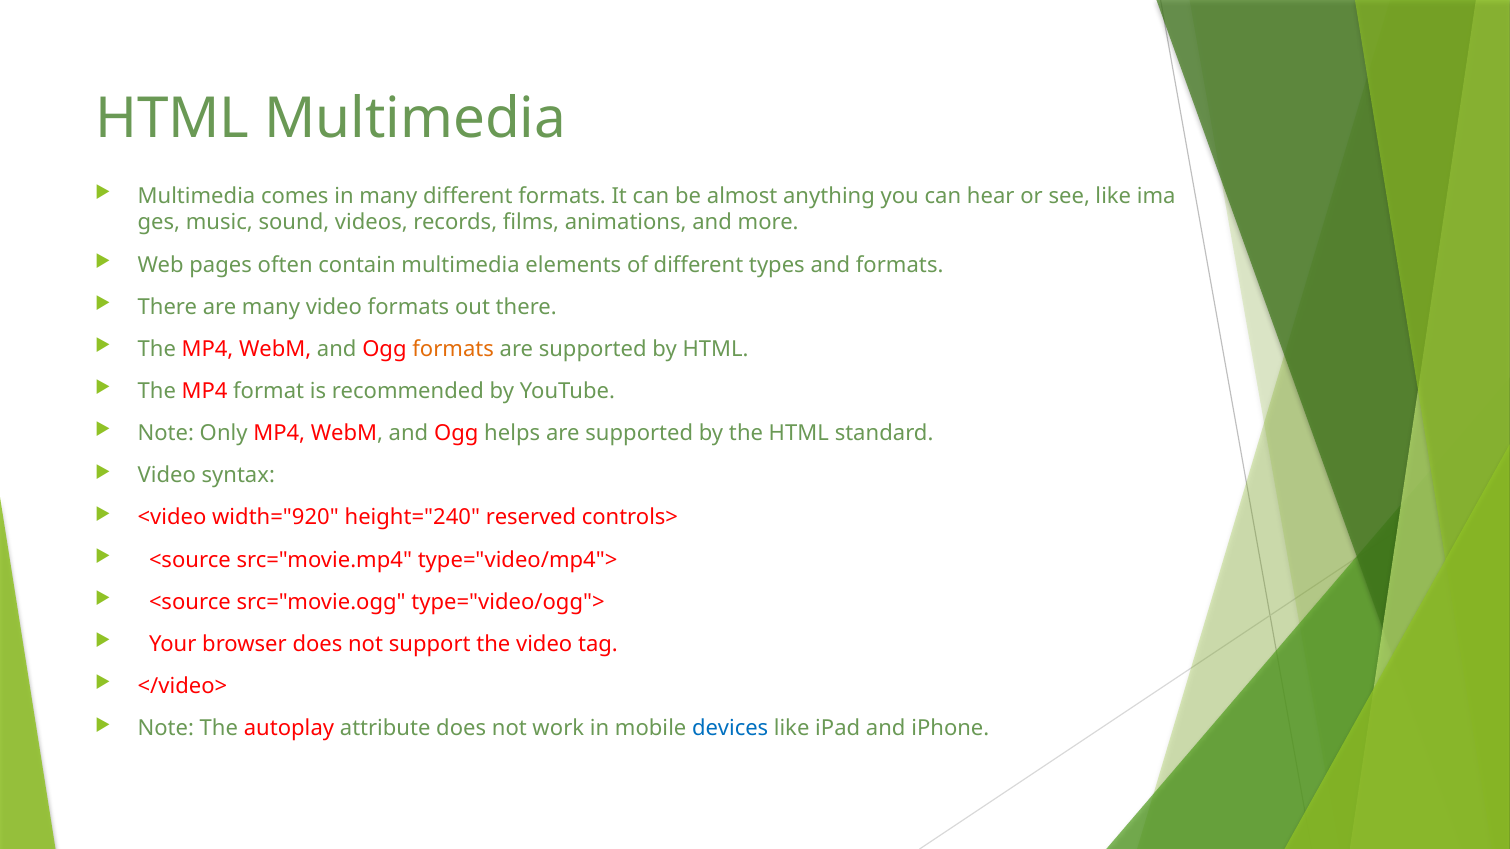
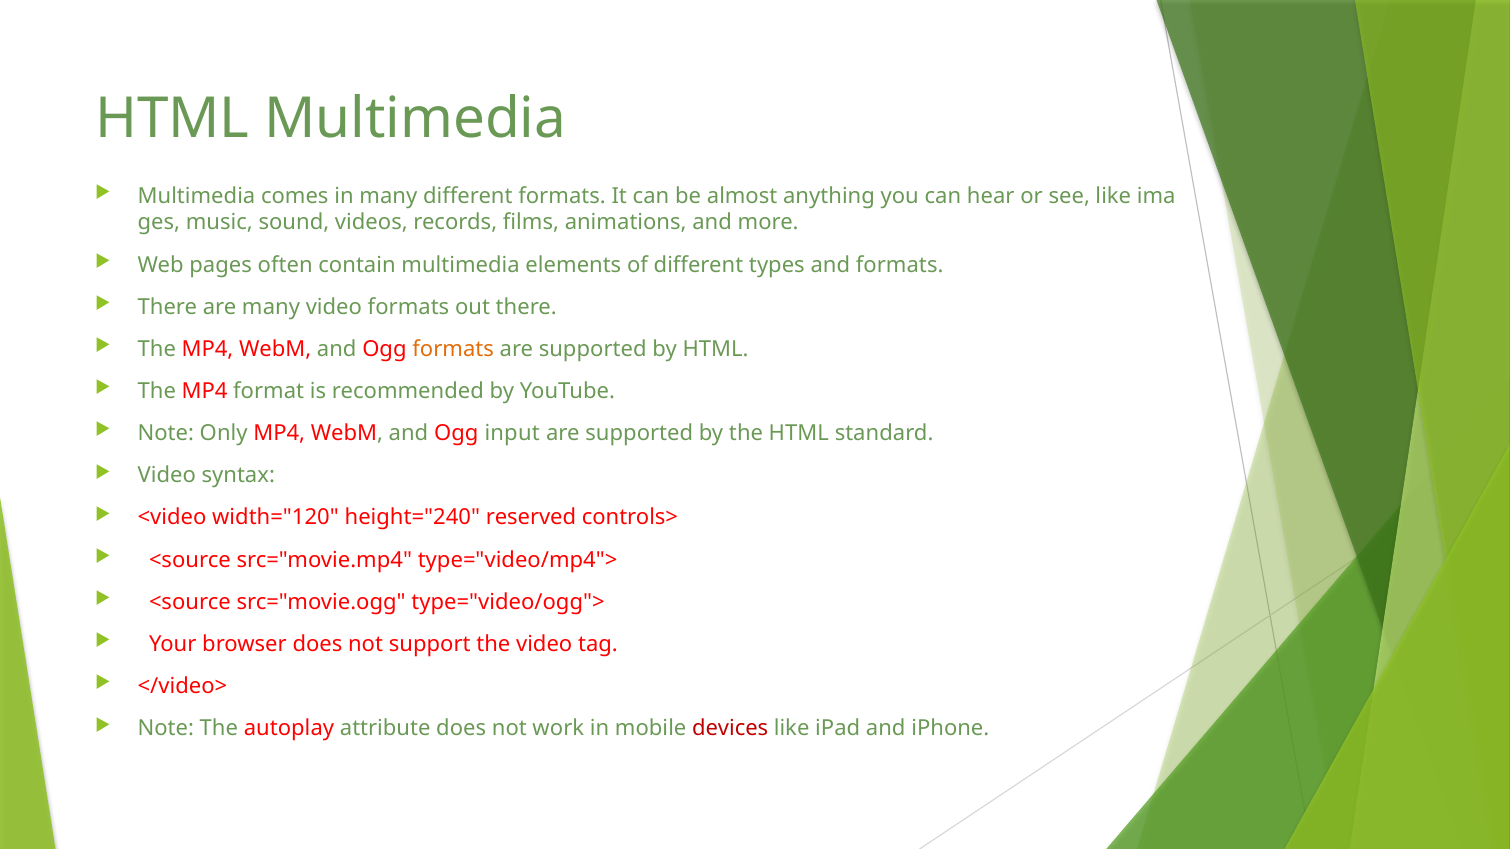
helps: helps -> input (512, 434)
width="920: width="920 -> width="120 (275, 518)
devices colour: blue -> red (730, 729)
